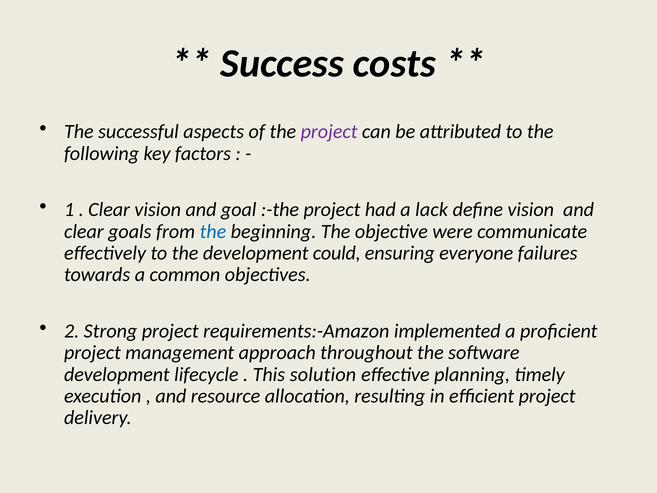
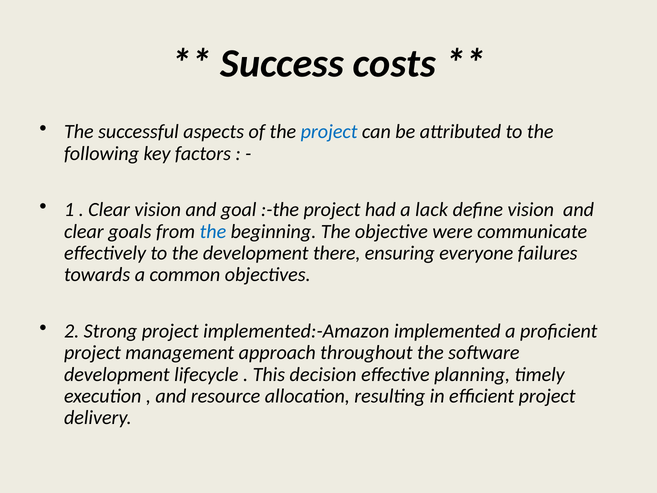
project colour: purple -> blue (329, 132)
could: could -> there (337, 253)
requirements:-Amazon: requirements:-Amazon -> implemented:-Amazon (296, 331)
solution: solution -> decision (323, 374)
